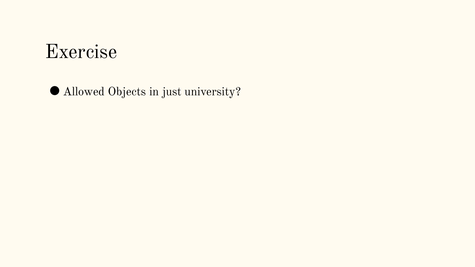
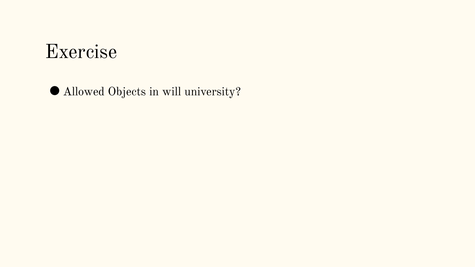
just: just -> will (172, 92)
